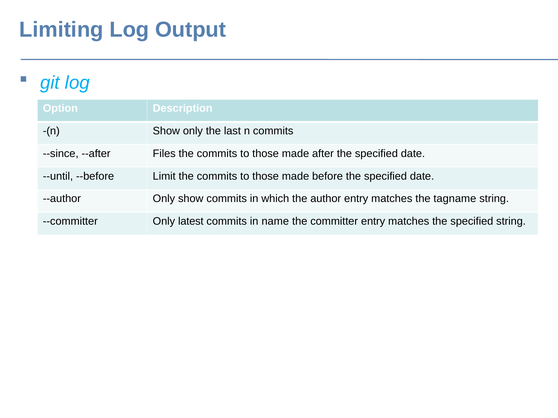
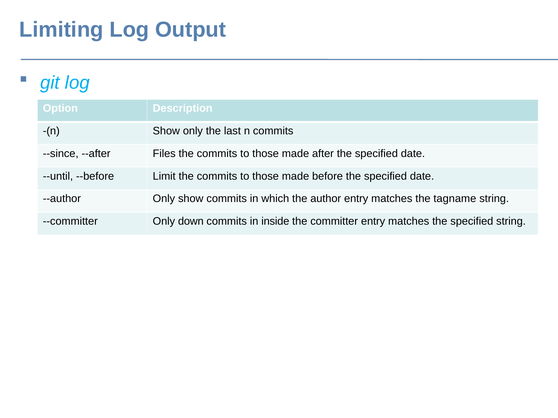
latest: latest -> down (191, 222)
name: name -> inside (275, 222)
